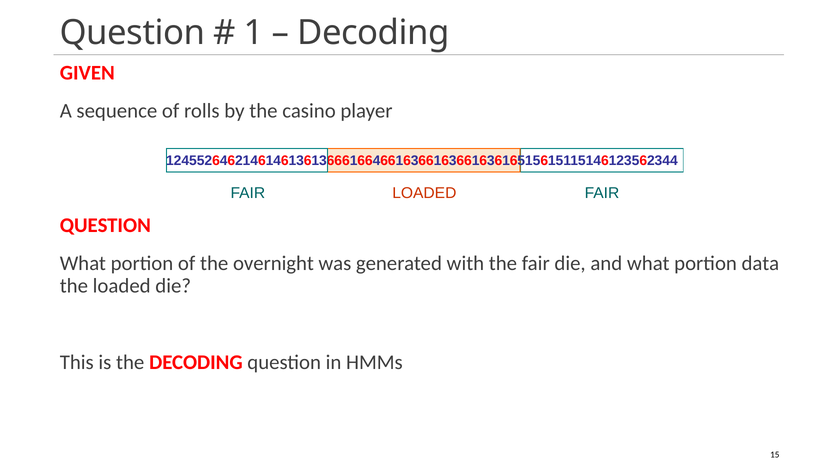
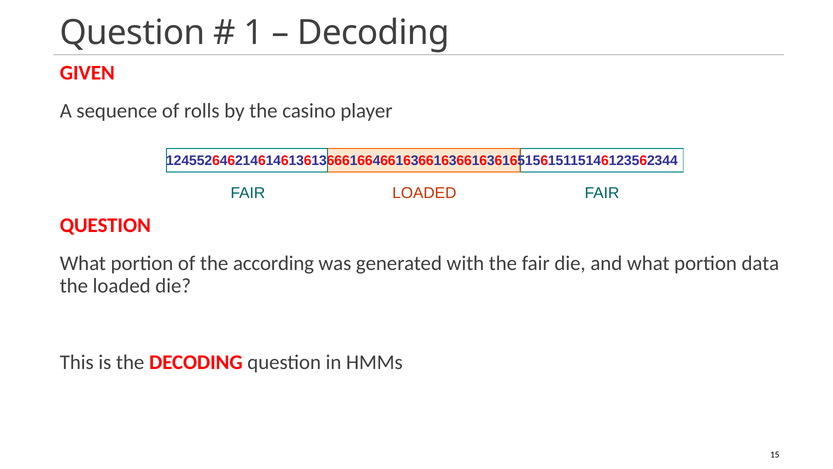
overnight: overnight -> according (274, 263)
